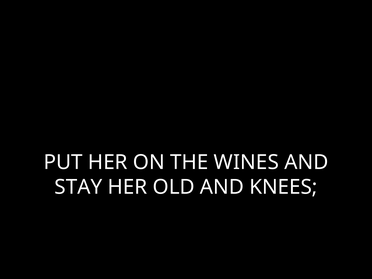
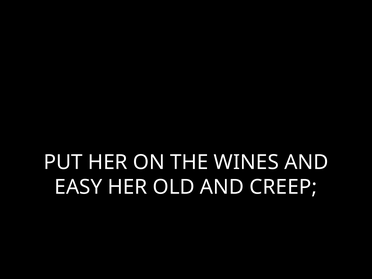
STAY: STAY -> EASY (78, 187)
KNEES: KNEES -> CREEP (283, 187)
